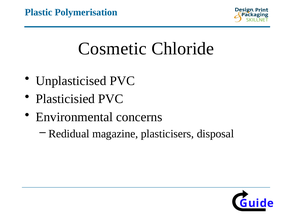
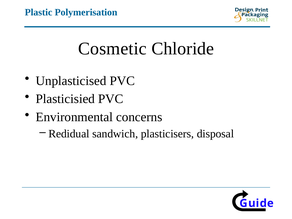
magazine: magazine -> sandwich (115, 134)
